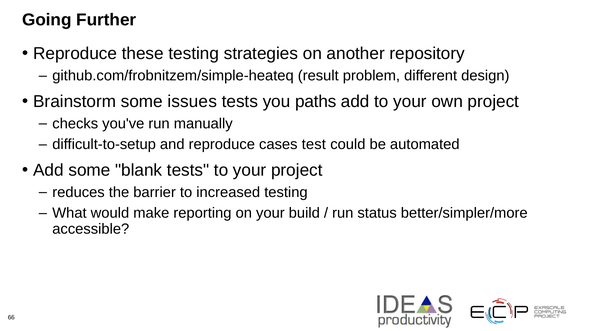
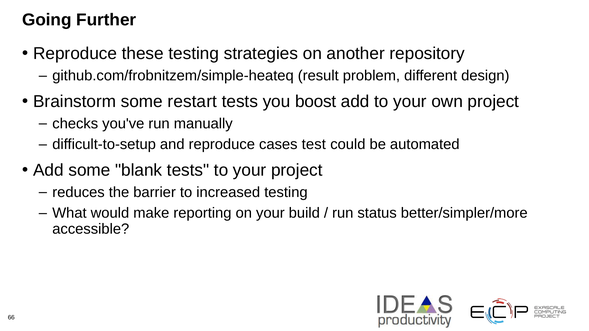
issues: issues -> restart (192, 102)
paths: paths -> boost (316, 102)
